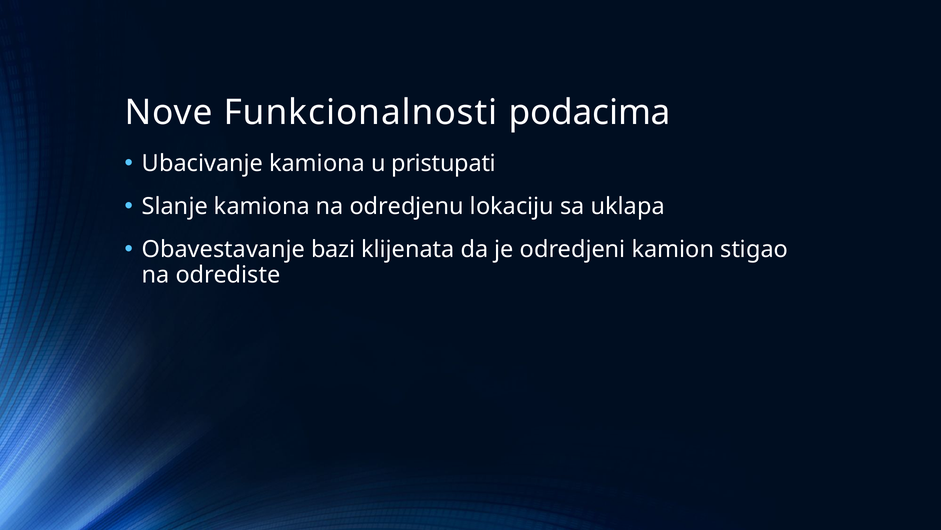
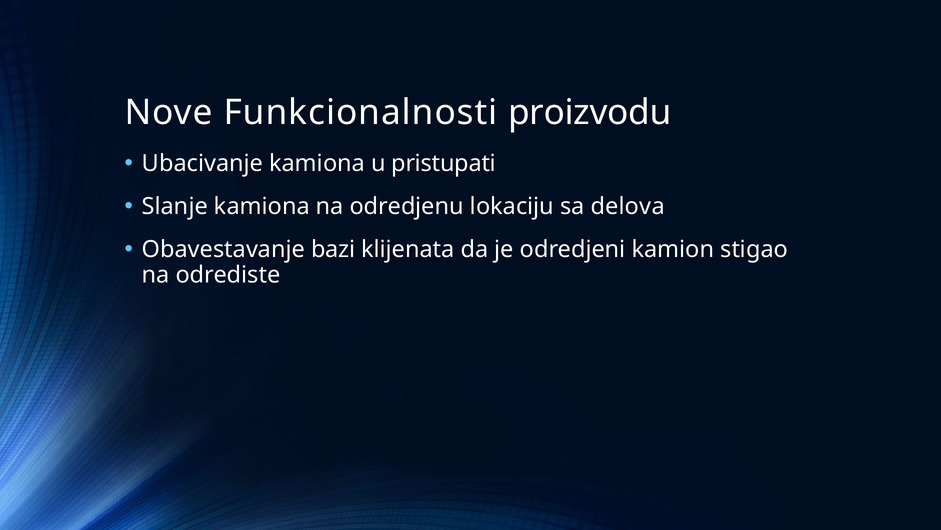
podacima: podacima -> proizvodu (590, 112)
uklapa: uklapa -> delova (628, 206)
